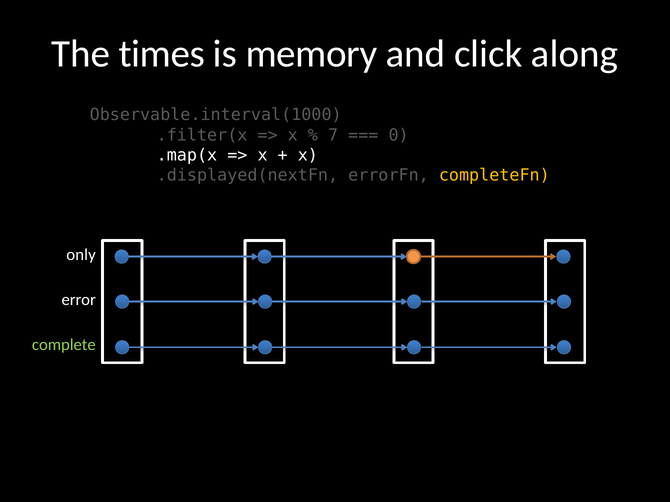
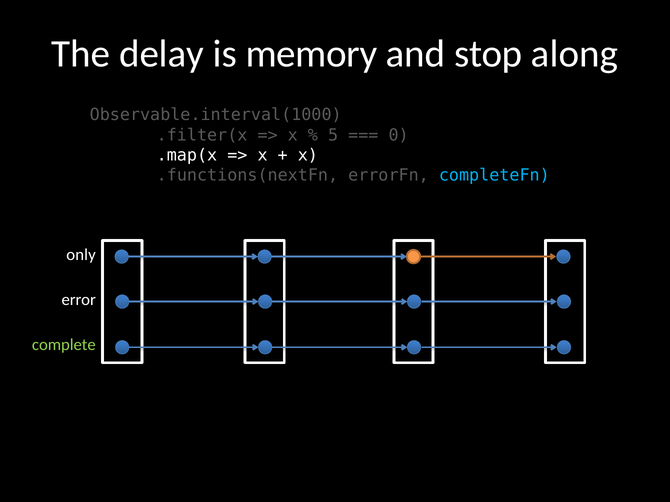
times: times -> delay (162, 54)
click: click -> stop (488, 54)
7: 7 -> 5 (333, 135)
.displayed(nextFn: .displayed(nextFn -> .functions(nextFn (247, 175)
completeFn colour: yellow -> light blue (494, 175)
